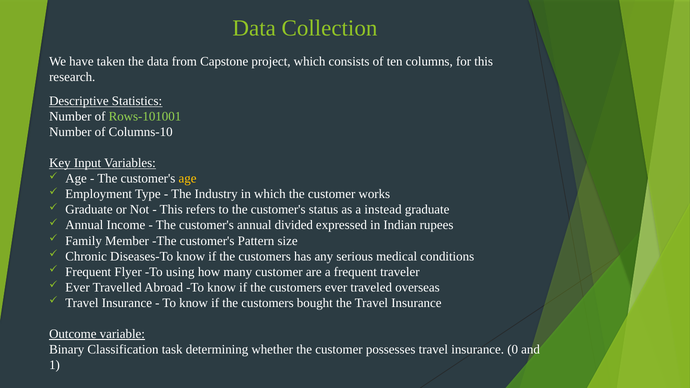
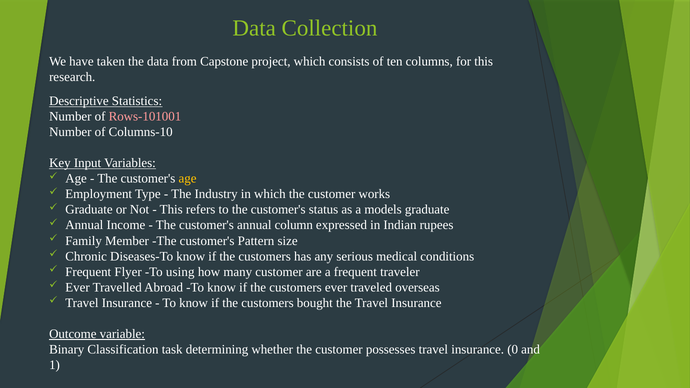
Rows-101001 colour: light green -> pink (145, 117)
instead: instead -> models (383, 210)
divided: divided -> column (294, 225)
